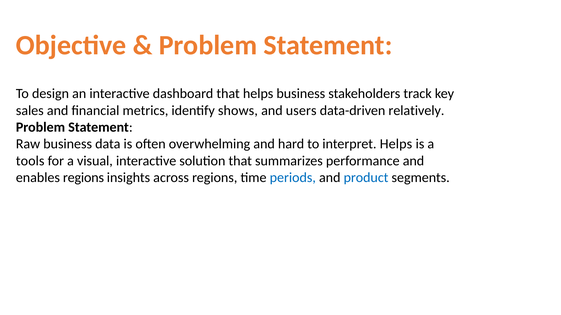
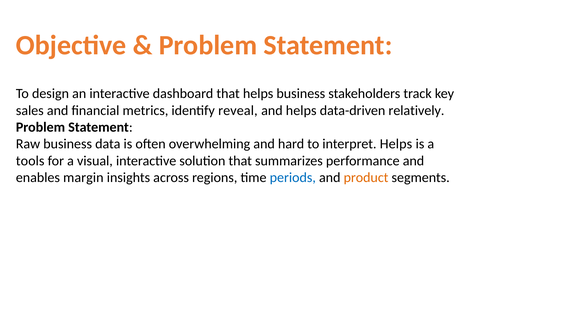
shows: shows -> reveal (238, 111)
and users: users -> helps (301, 111)
enables regions: regions -> margin (83, 178)
product colour: blue -> orange (366, 178)
